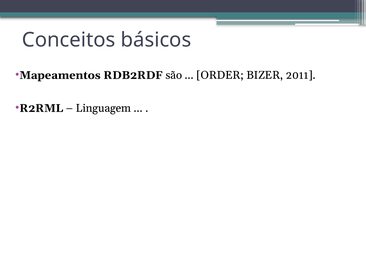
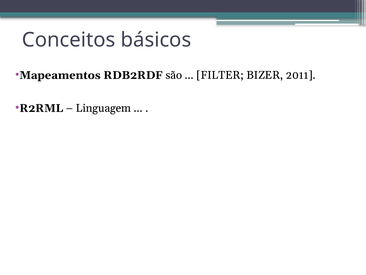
ORDER: ORDER -> FILTER (220, 75)
